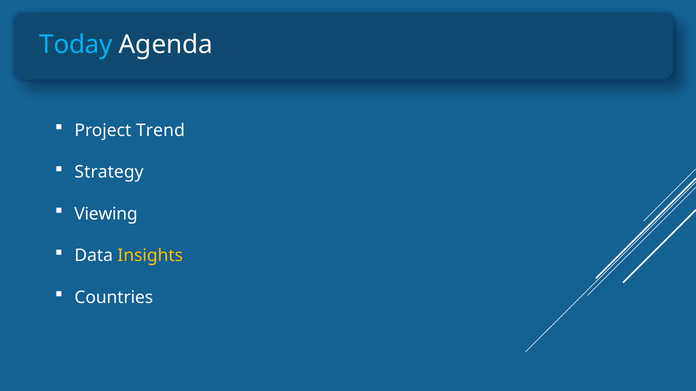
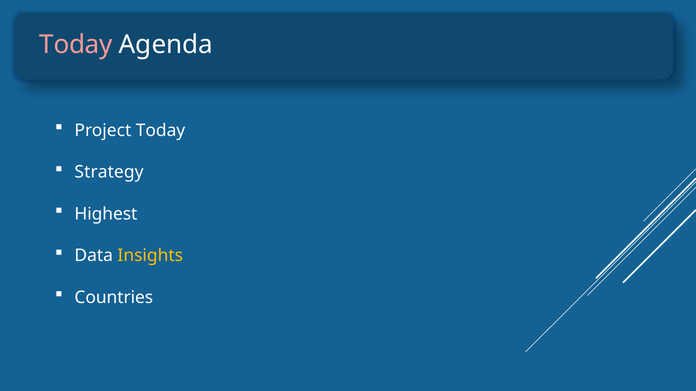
Today colour: light blue -> pink (76, 45)
Project Trend: Trend -> Today (161, 131)
Viewing: Viewing -> Highest (106, 214)
